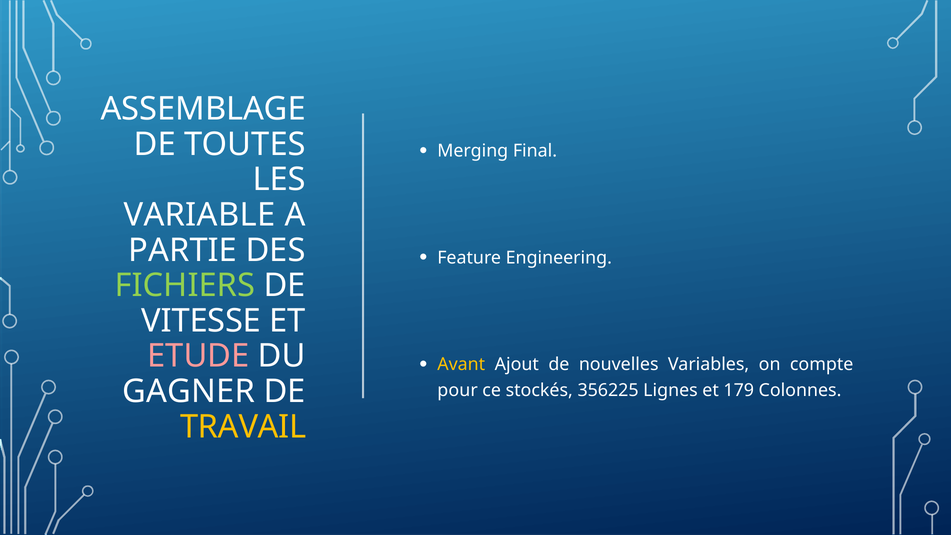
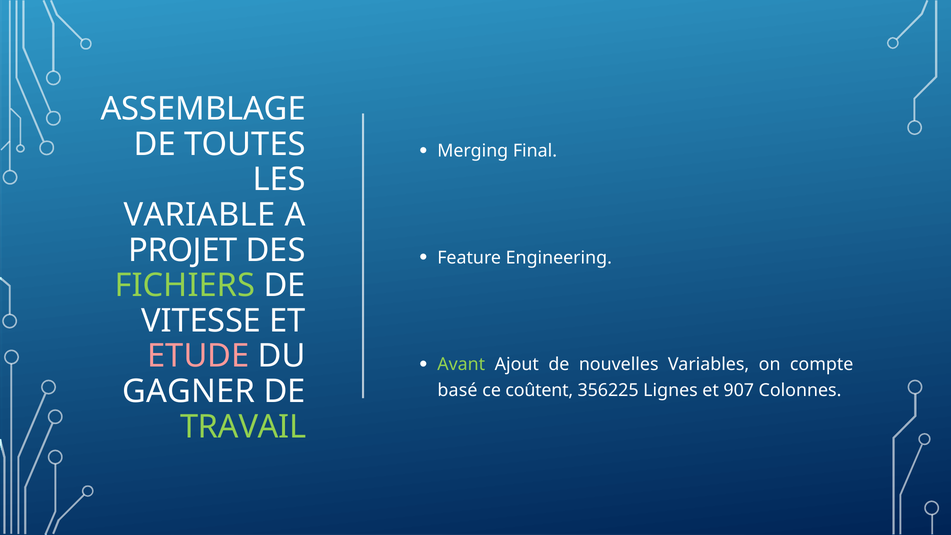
PARTIE: PARTIE -> PROJET (183, 250)
Avant colour: yellow -> light green (461, 364)
pour: pour -> basé (457, 390)
stockés: stockés -> coûtent (539, 390)
179: 179 -> 907 (739, 390)
TRAVAIL colour: yellow -> light green (243, 427)
